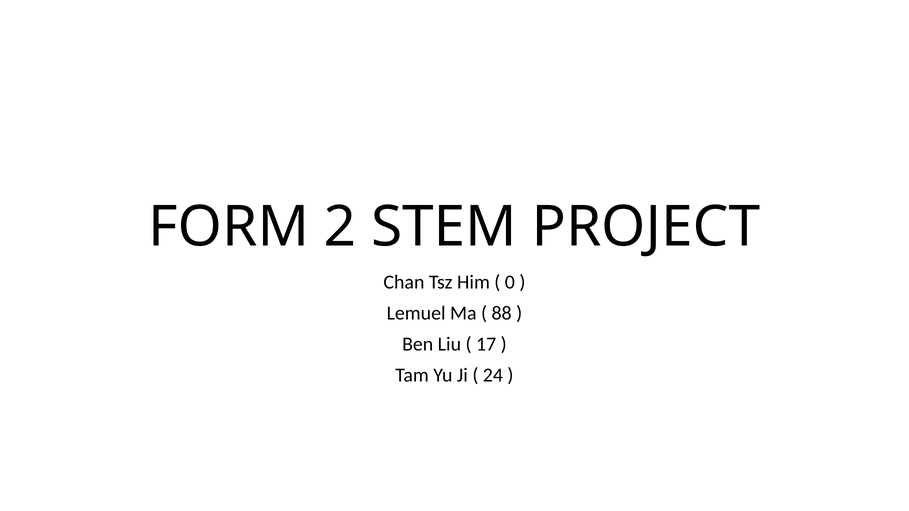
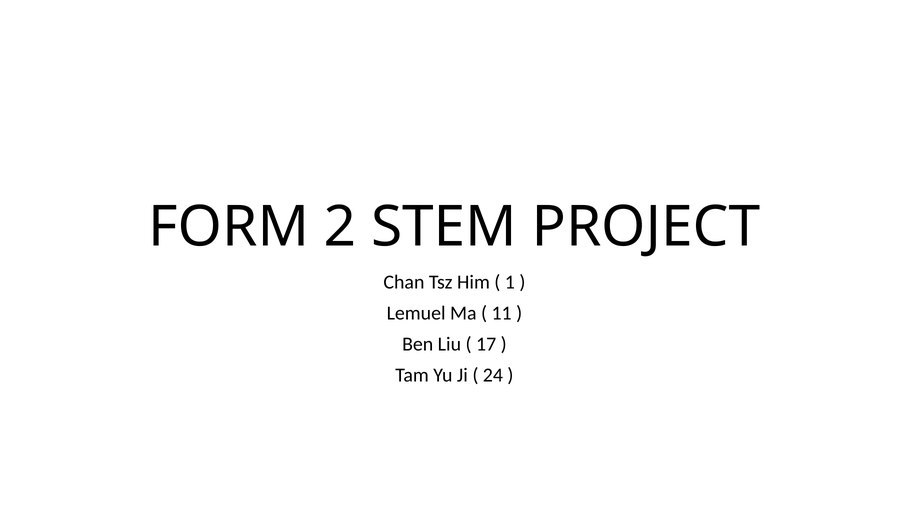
0: 0 -> 1 (510, 283)
88: 88 -> 11 (502, 314)
